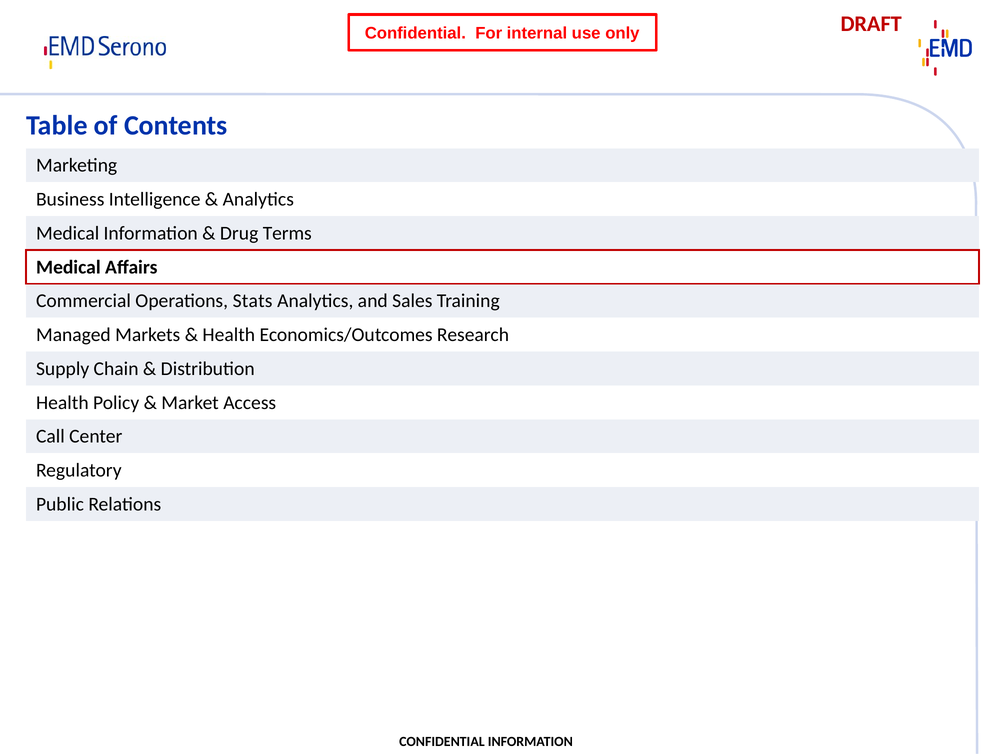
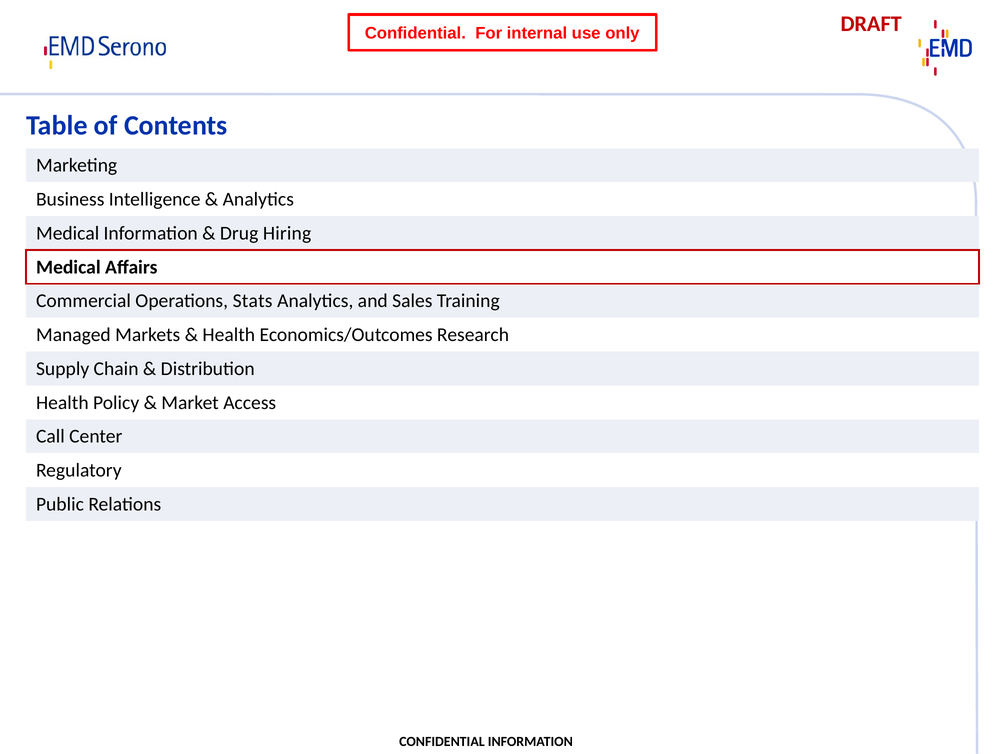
Terms: Terms -> Hiring (287, 233)
